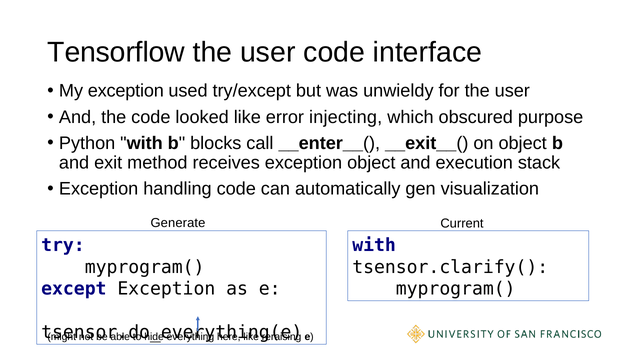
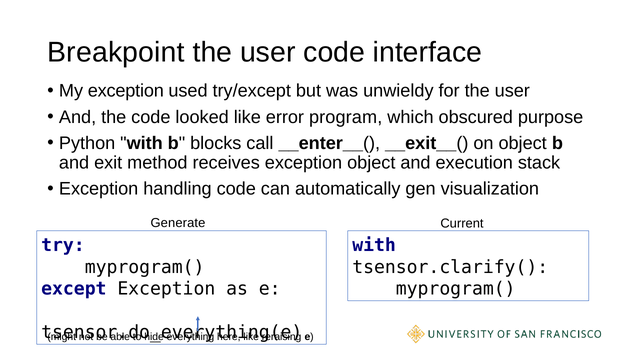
Tensorflow: Tensorflow -> Breakpoint (116, 52)
injecting: injecting -> program (346, 117)
